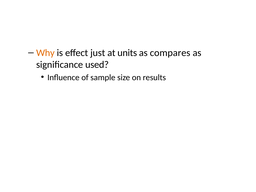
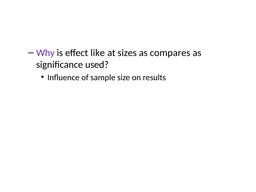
Why colour: orange -> purple (45, 53)
just: just -> like (98, 53)
units: units -> sizes (127, 53)
